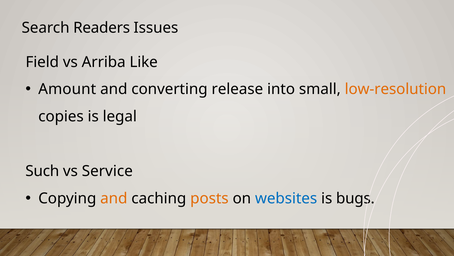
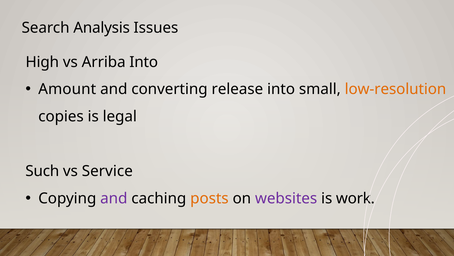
Readers: Readers -> Analysis (102, 28)
Field: Field -> High (42, 62)
Arriba Like: Like -> Into (144, 62)
and colour: orange -> purple (114, 198)
websites colour: blue -> purple (286, 198)
bugs: bugs -> work (355, 198)
